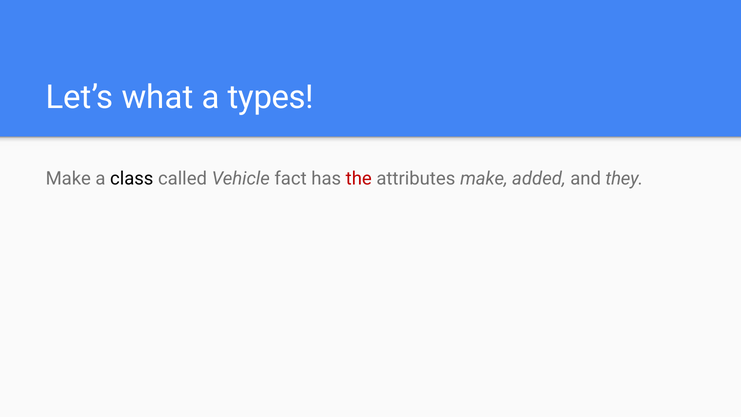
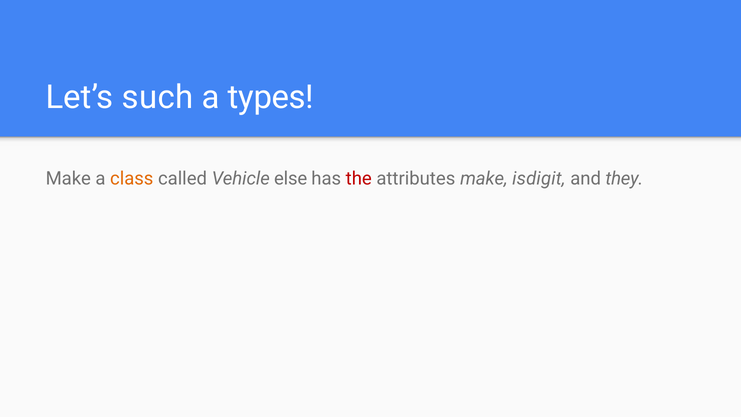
what: what -> such (157, 97)
class colour: black -> orange (132, 179)
fact: fact -> else (291, 179)
added: added -> isdigit (539, 179)
